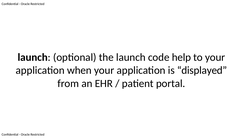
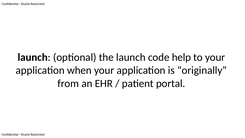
displayed: displayed -> originally (202, 70)
